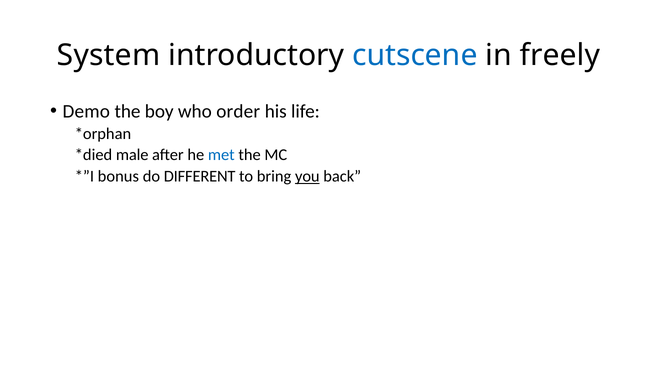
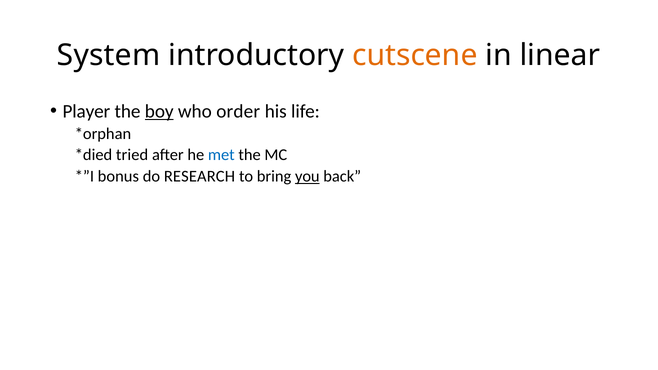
cutscene colour: blue -> orange (415, 55)
freely: freely -> linear (560, 55)
Demo: Demo -> Player (86, 111)
boy underline: none -> present (159, 111)
male: male -> tried (132, 155)
DIFFERENT: DIFFERENT -> RESEARCH (199, 176)
